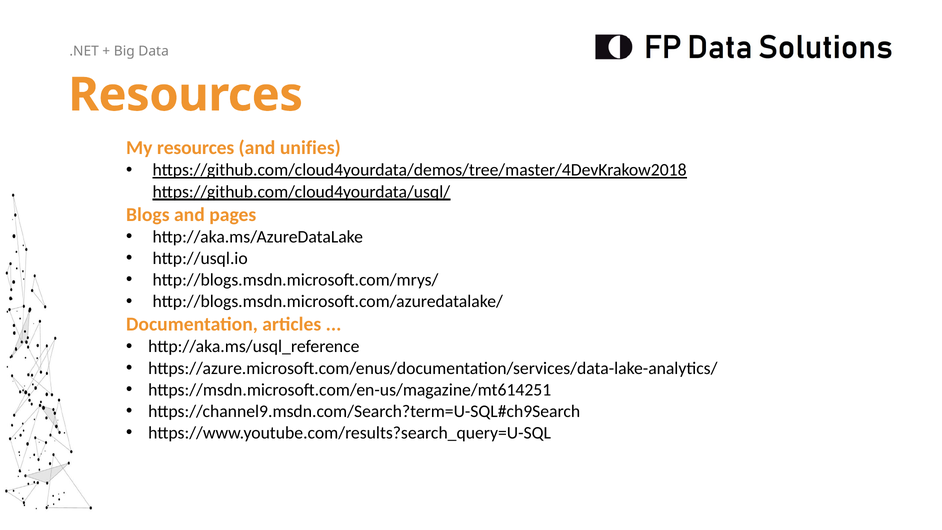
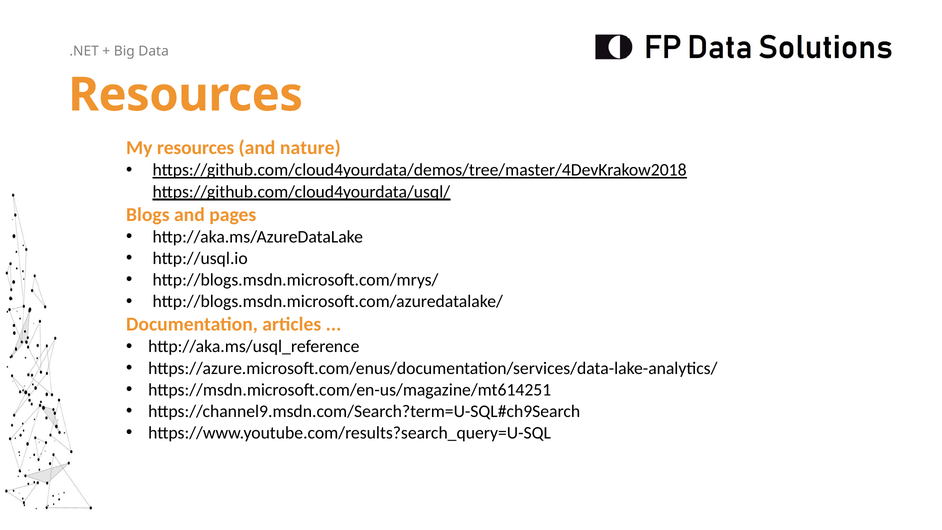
unifies: unifies -> nature (310, 148)
